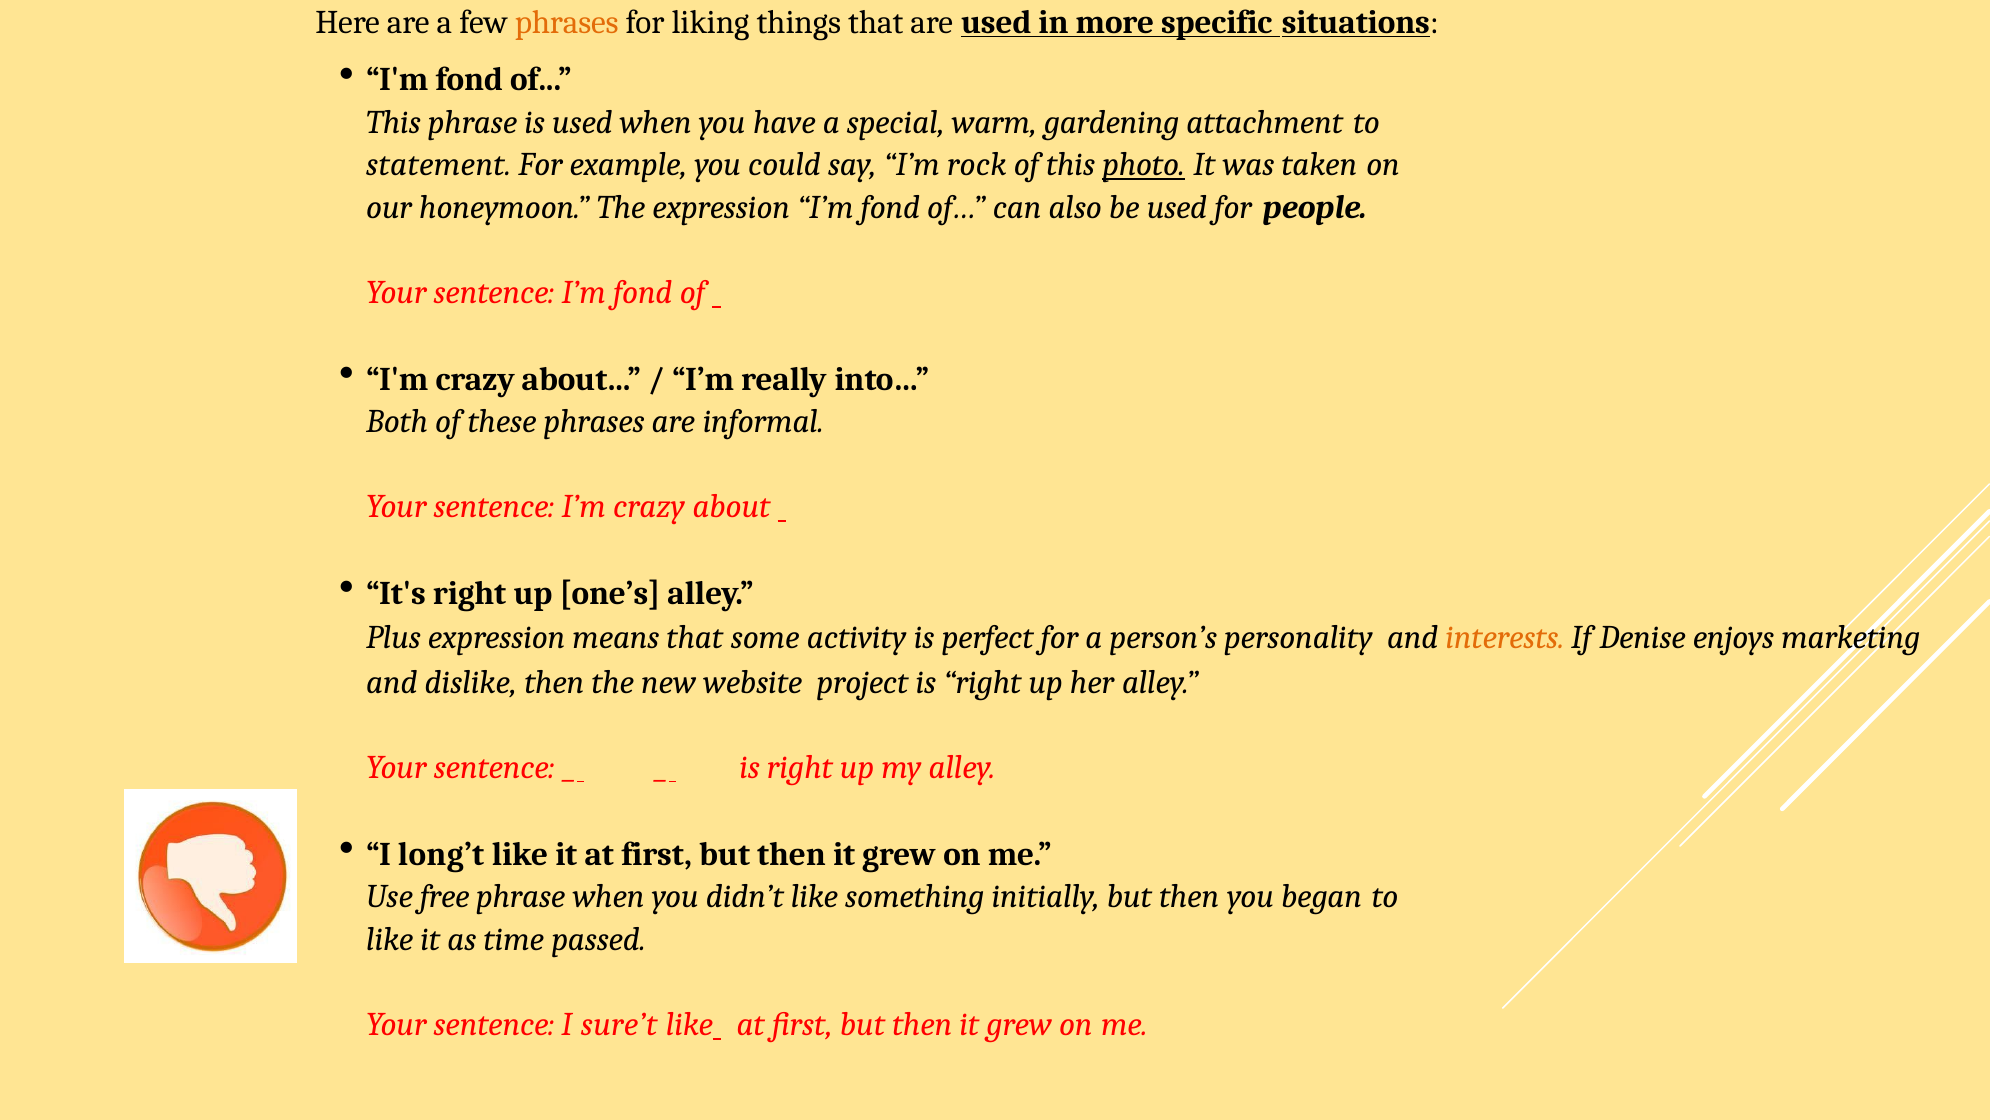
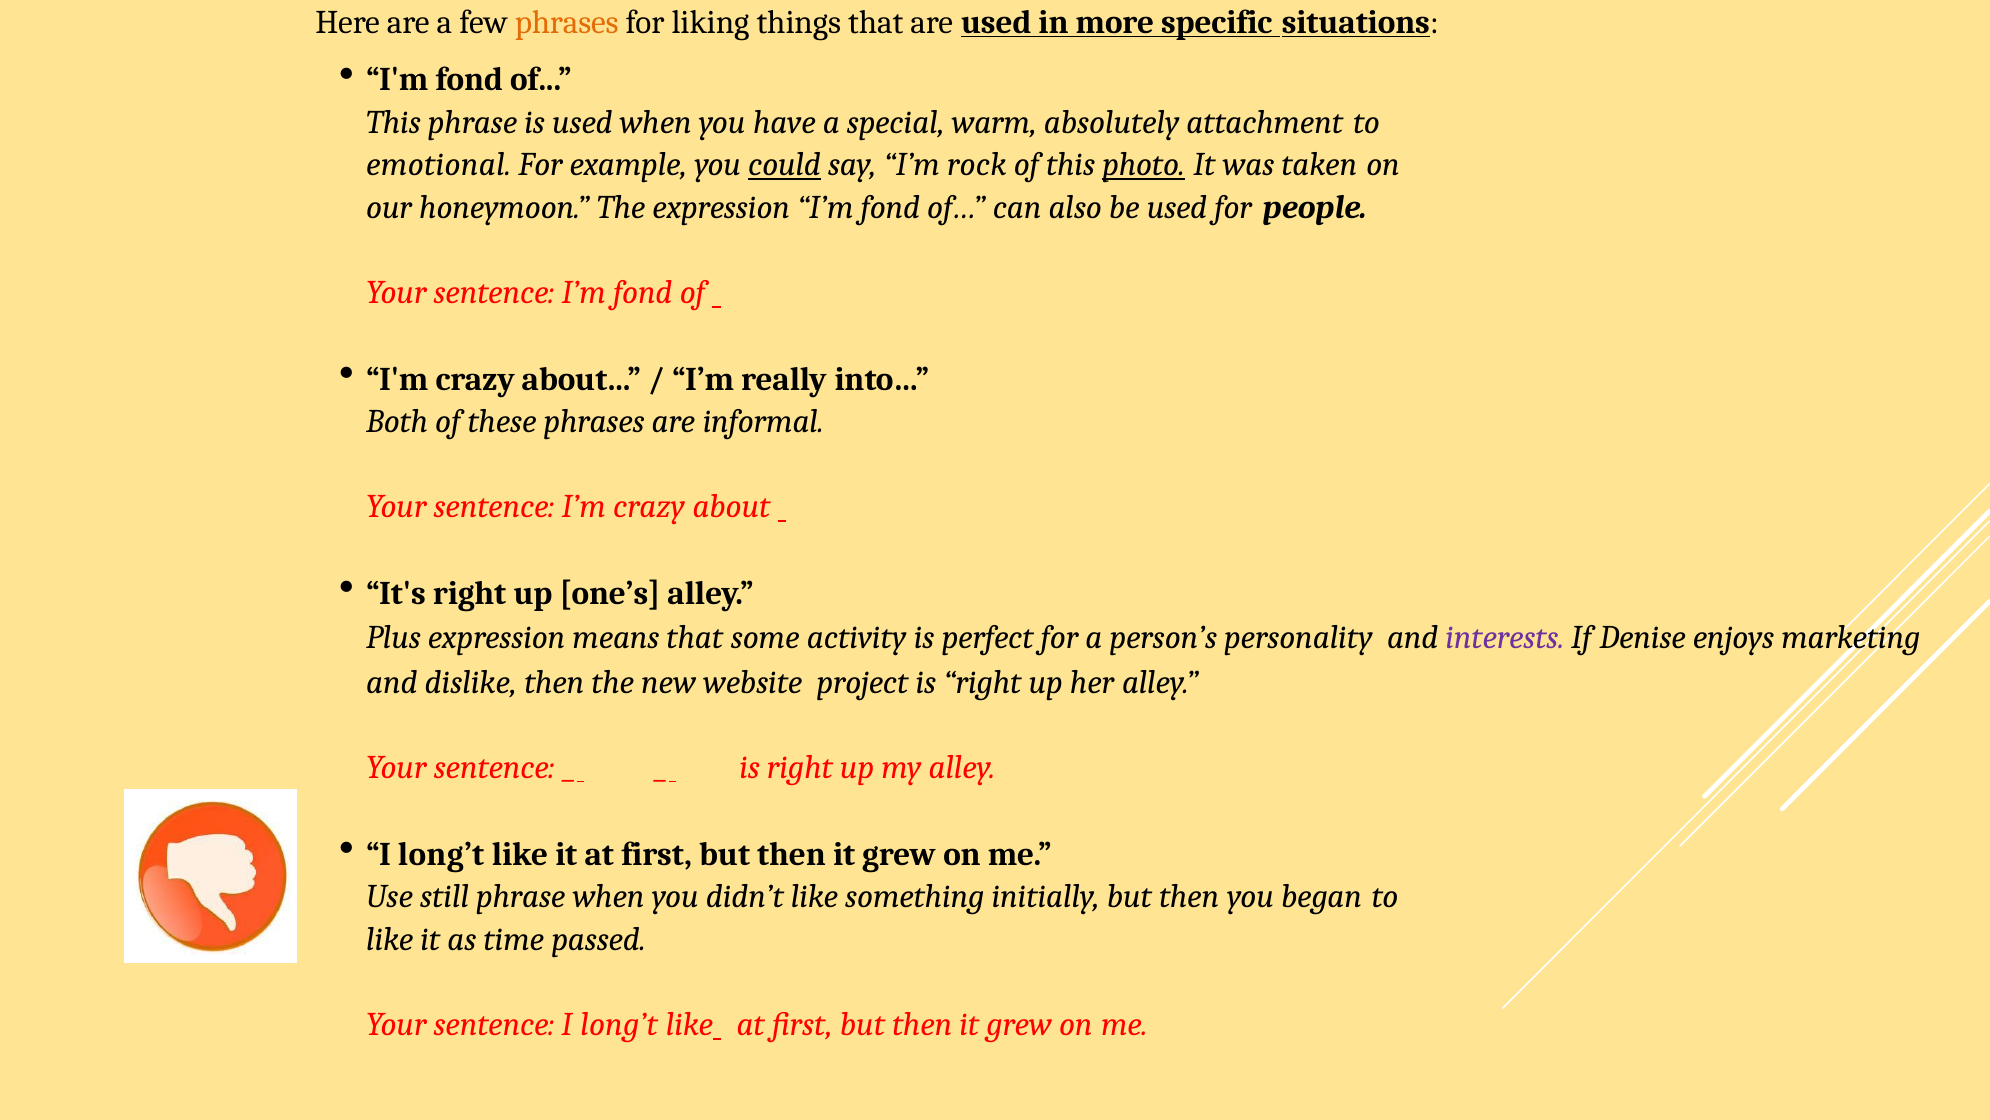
gardening: gardening -> absolutely (1112, 122)
statement: statement -> emotional (439, 165)
could underline: none -> present (785, 165)
interests colour: orange -> purple (1505, 638)
free: free -> still (445, 896)
sentence I sure’t: sure’t -> long’t (619, 1024)
